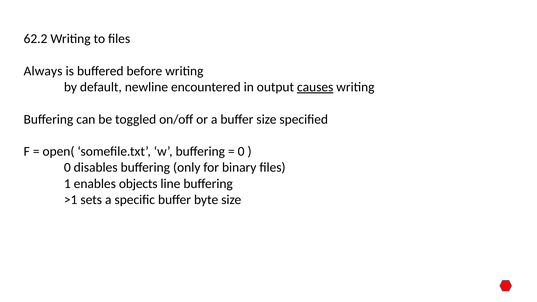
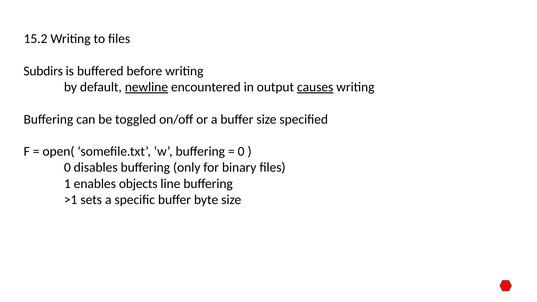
62.2: 62.2 -> 15.2 (36, 39)
Always: Always -> Subdirs (43, 71)
newline underline: none -> present (146, 87)
